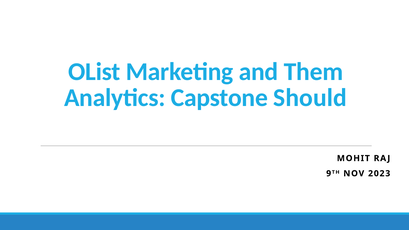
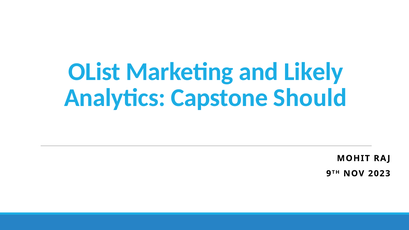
Them: Them -> Likely (313, 72)
